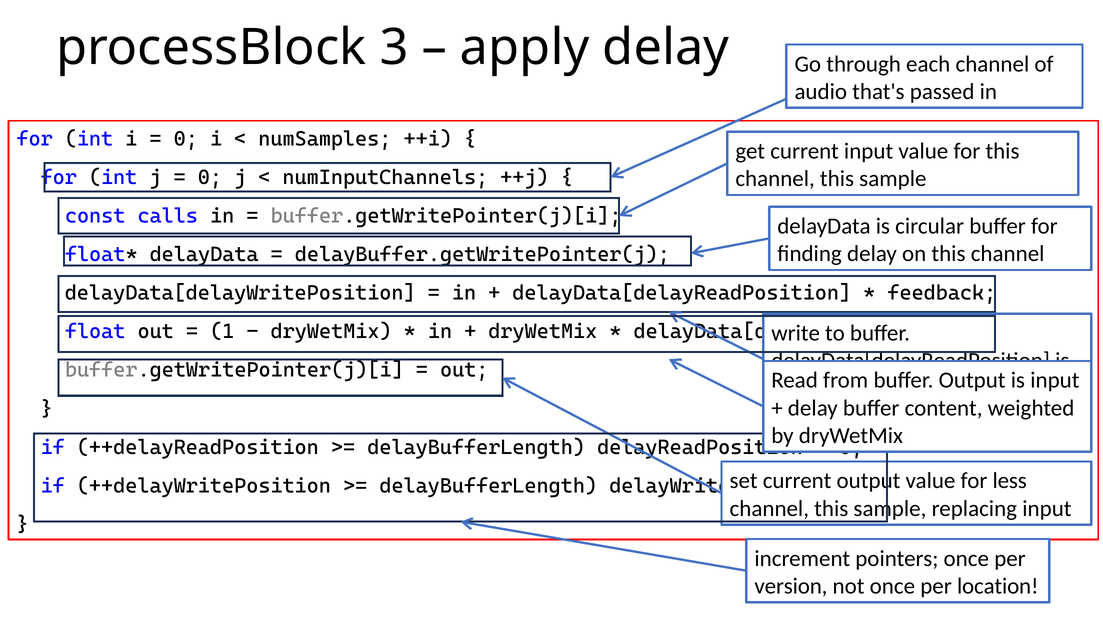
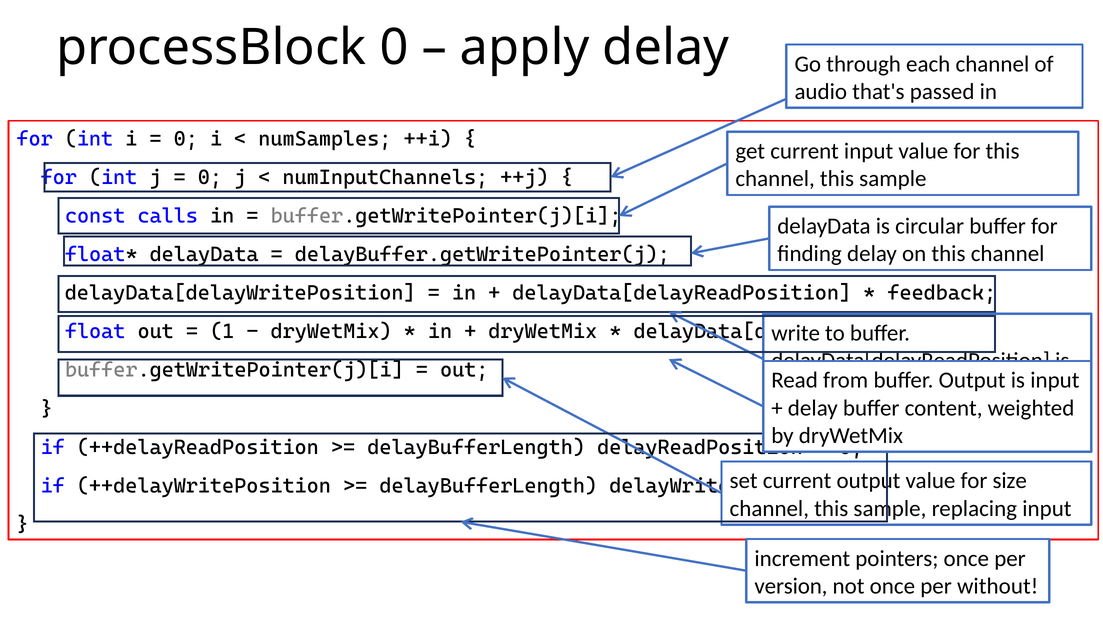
processBlock 3: 3 -> 0 (394, 48)
less: less -> size (1010, 481)
location: location -> without (998, 586)
